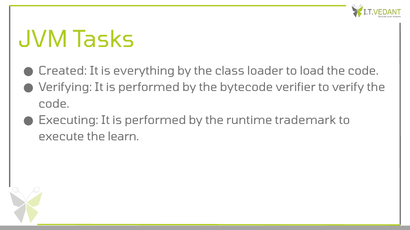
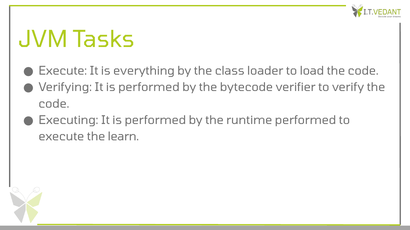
Created: Created -> Execute (63, 71)
runtime trademark: trademark -> performed (305, 121)
